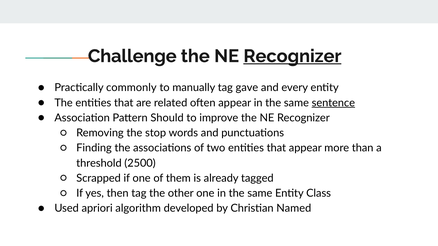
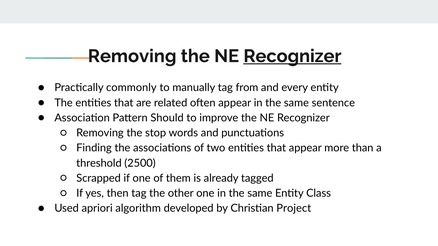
Challenge: Challenge -> Removing (132, 56)
gave: gave -> from (247, 88)
sentence underline: present -> none (333, 103)
Named: Named -> Project (294, 209)
